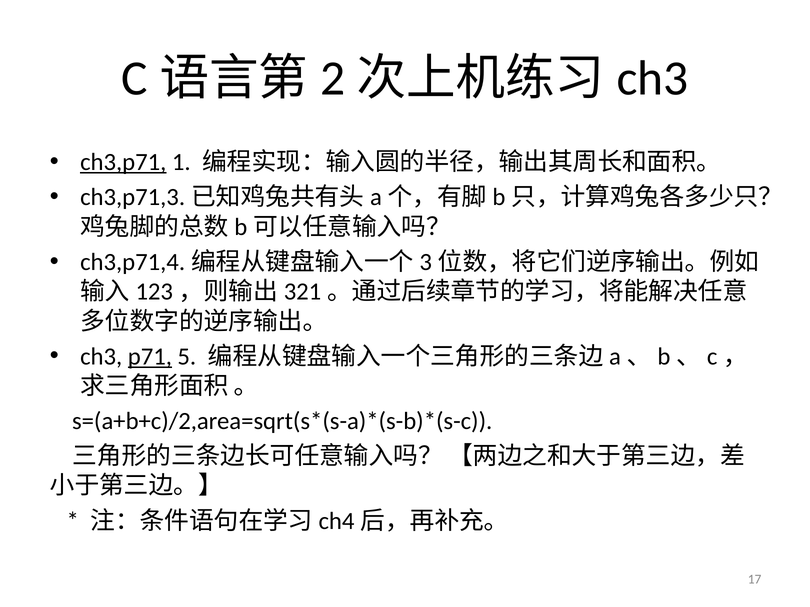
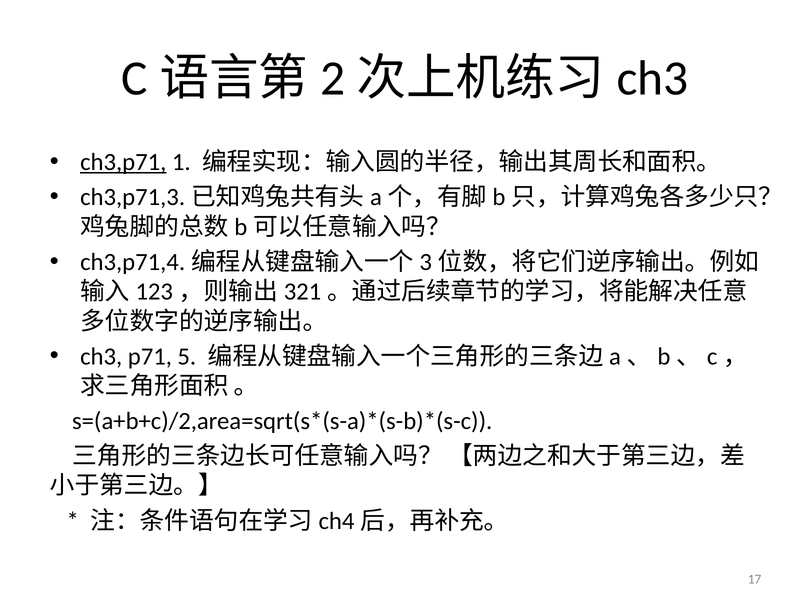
p71 underline: present -> none (150, 357)
